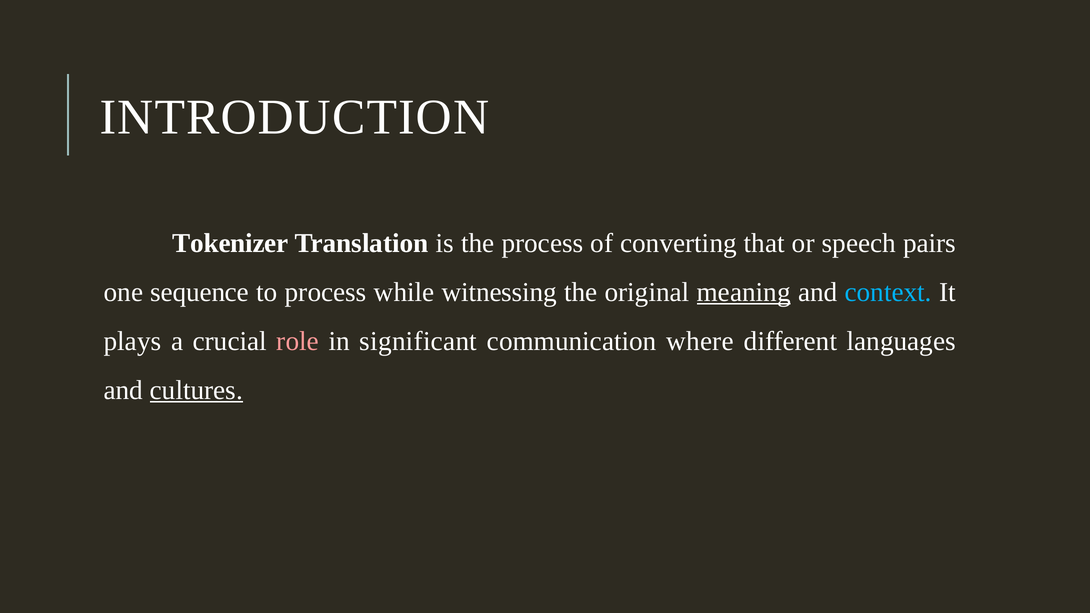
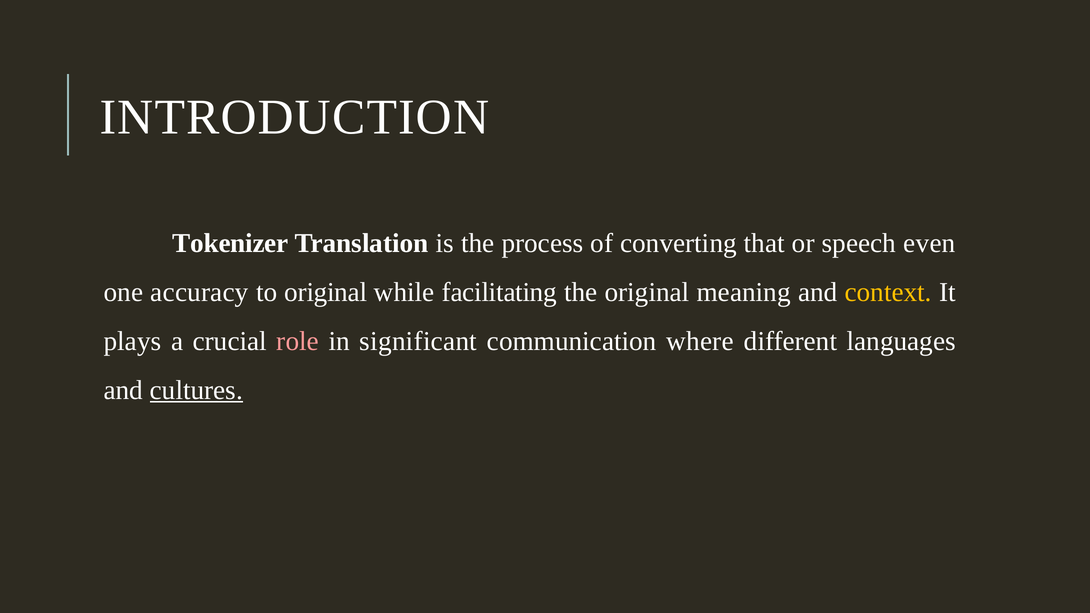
pairs: pairs -> even (929, 243)
sequence: sequence -> accuracy (200, 292)
to process: process -> original (326, 292)
witnessing: witnessing -> facilitating (499, 292)
meaning underline: present -> none (744, 292)
context colour: light blue -> yellow (888, 292)
